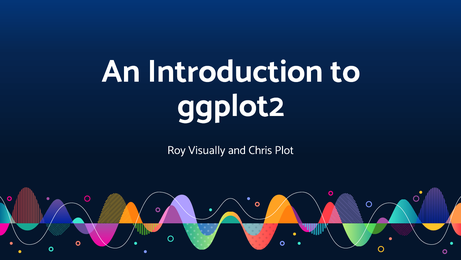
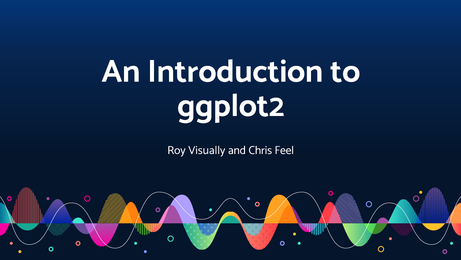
Plot: Plot -> Feel (284, 150)
